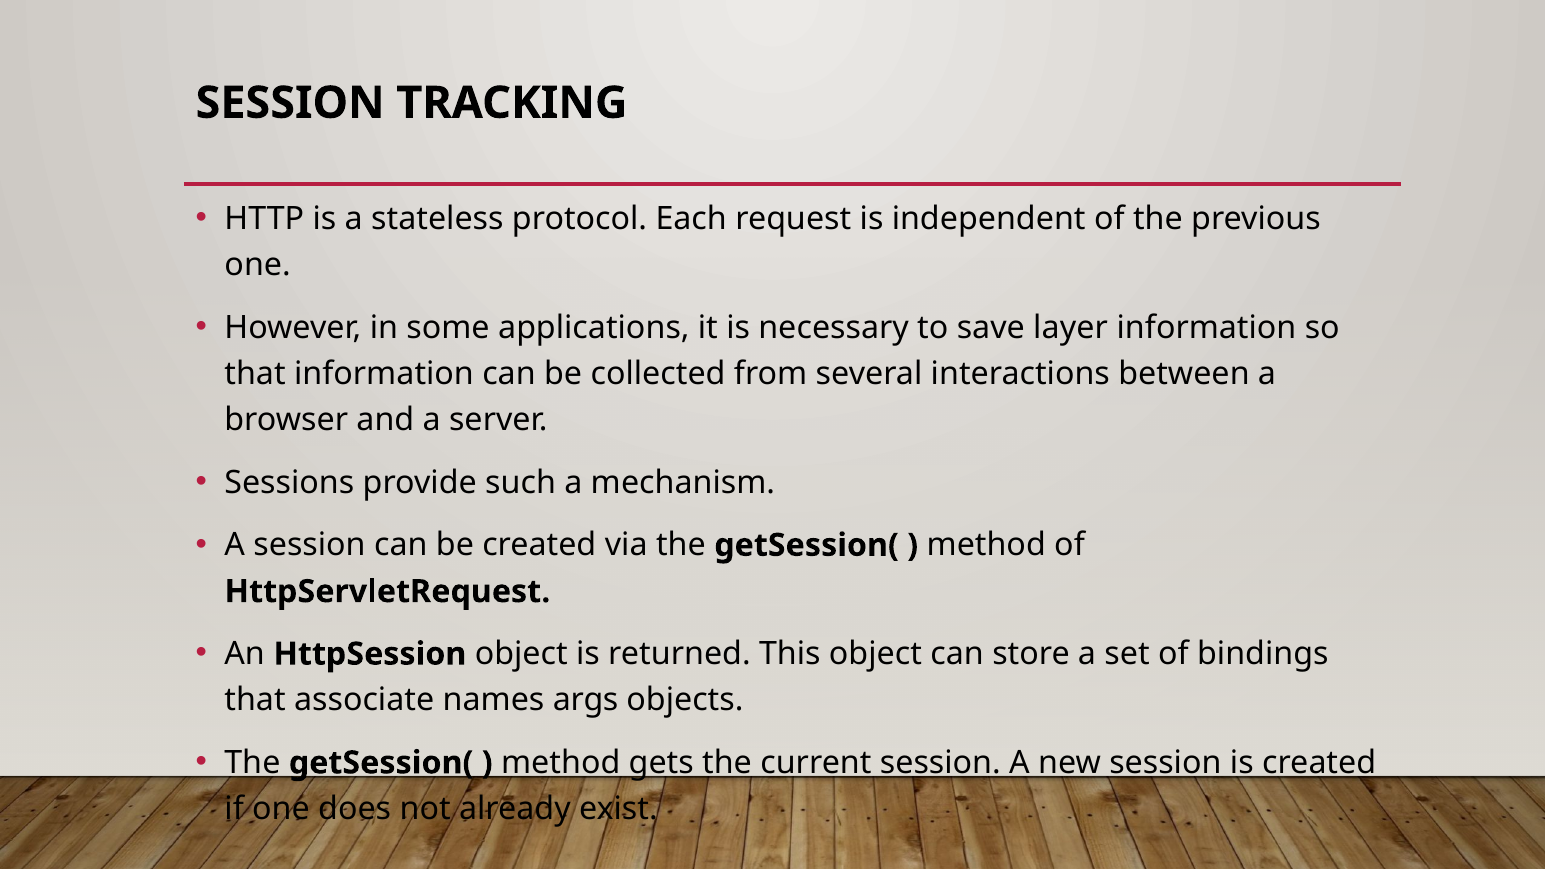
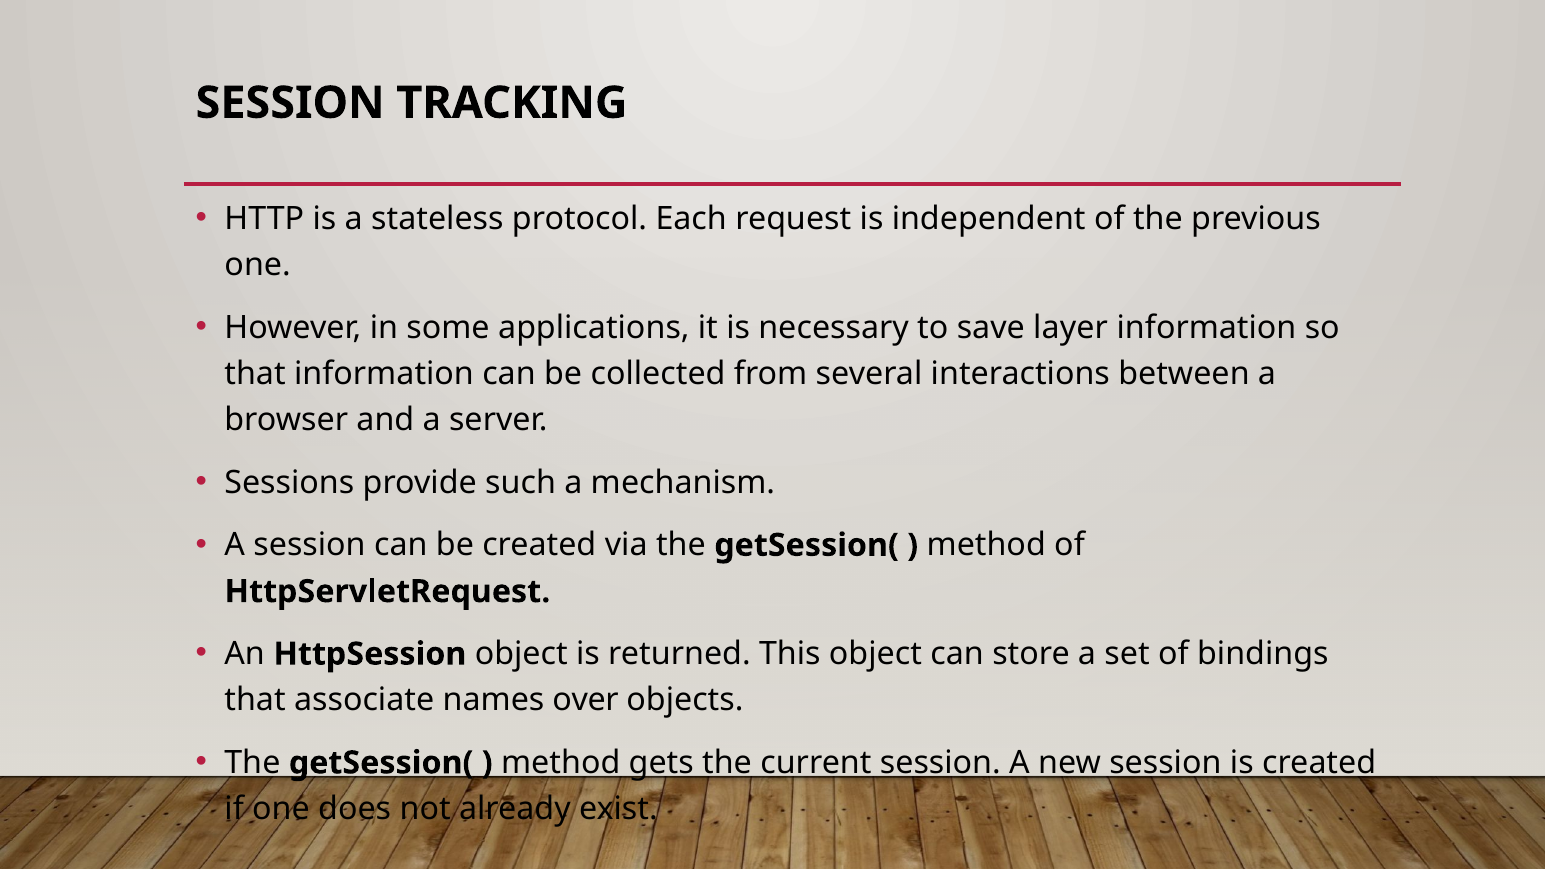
args: args -> over (586, 700)
